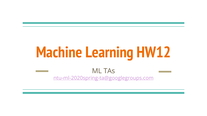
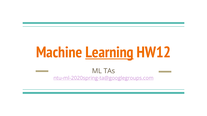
Learning underline: none -> present (109, 52)
